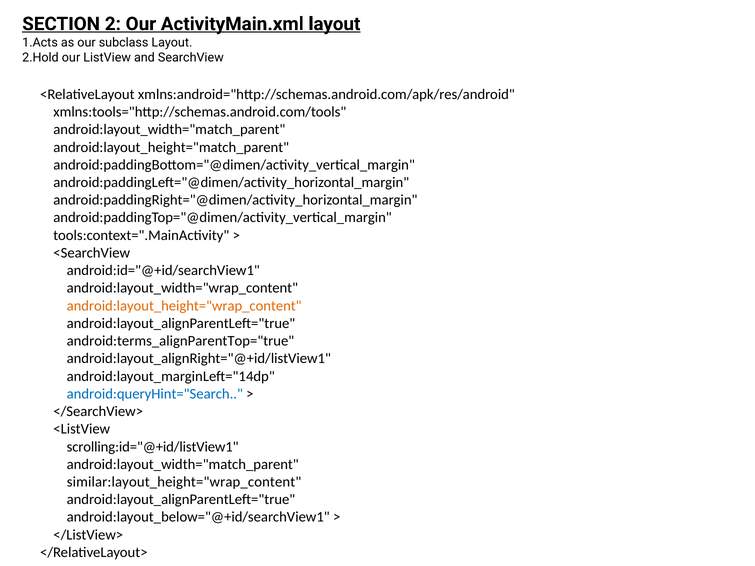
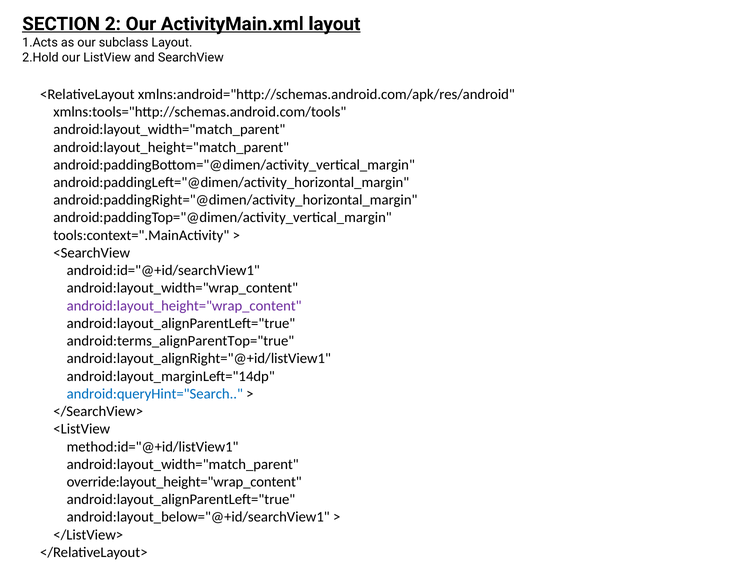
android:layout_height="wrap_content colour: orange -> purple (184, 306)
scrolling:id="@+id/listView1: scrolling:id="@+id/listView1 -> method:id="@+id/listView1 (153, 447)
similar:layout_height="wrap_content: similar:layout_height="wrap_content -> override:layout_height="wrap_content (184, 482)
